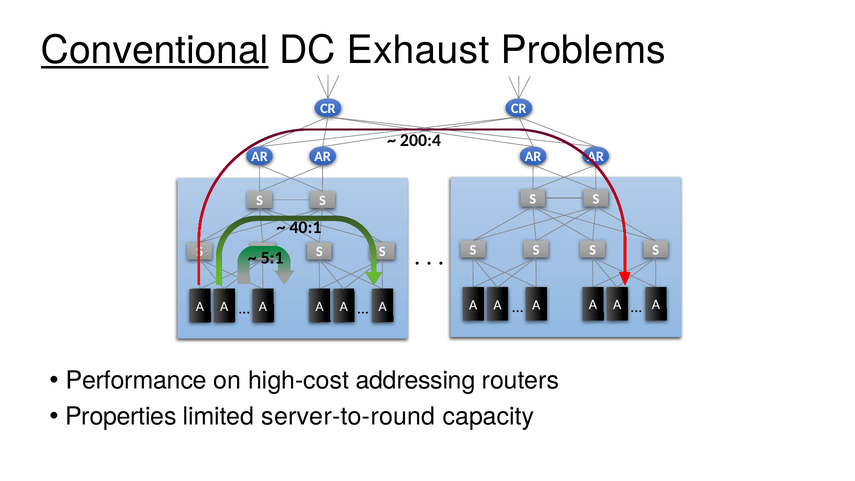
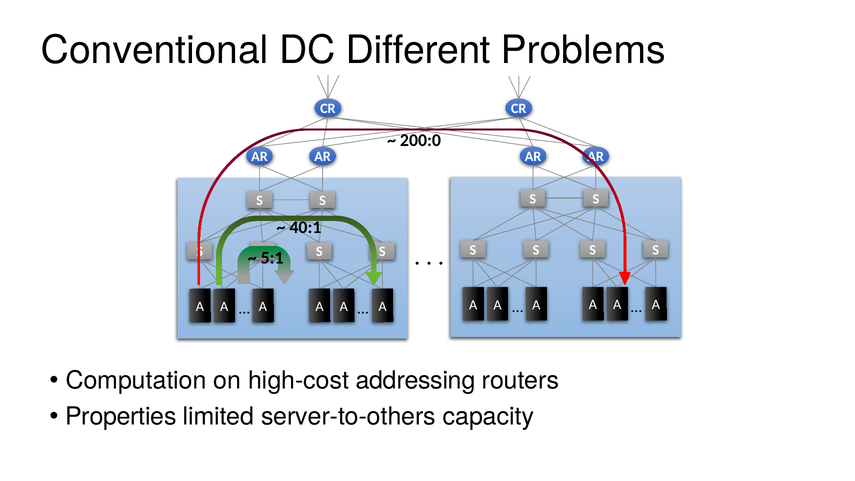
Conventional underline: present -> none (155, 50)
Exhaust: Exhaust -> Different (418, 50)
200:4: 200:4 -> 200:0 (420, 140)
Performance: Performance -> Computation (136, 380)
server-to-round: server-to-round -> server-to-others (348, 416)
